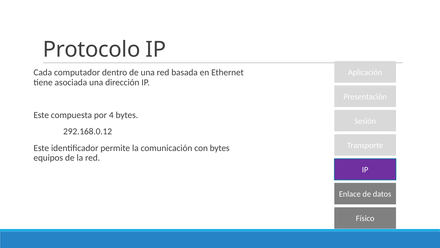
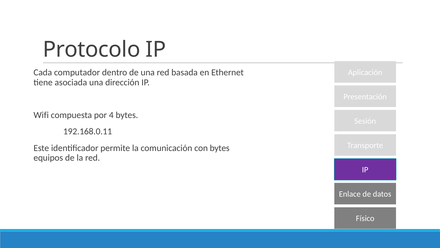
Este: Este -> Wifi (41, 115)
292.168.0.12: 292.168.0.12 -> 192.168.0.11 (88, 131)
